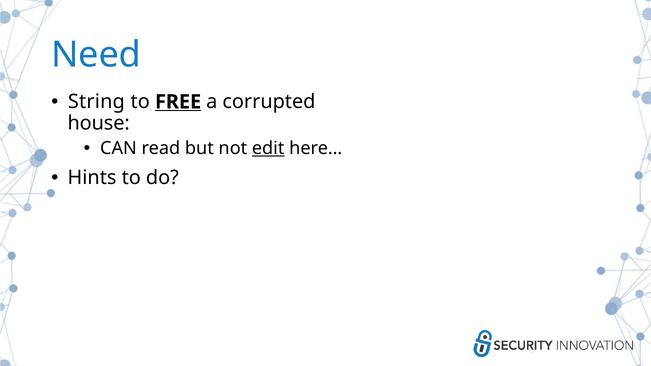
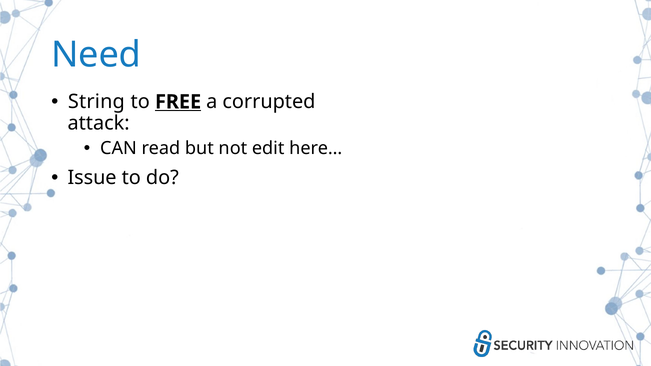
house: house -> attack (99, 123)
edit underline: present -> none (268, 148)
Hints: Hints -> Issue (92, 178)
